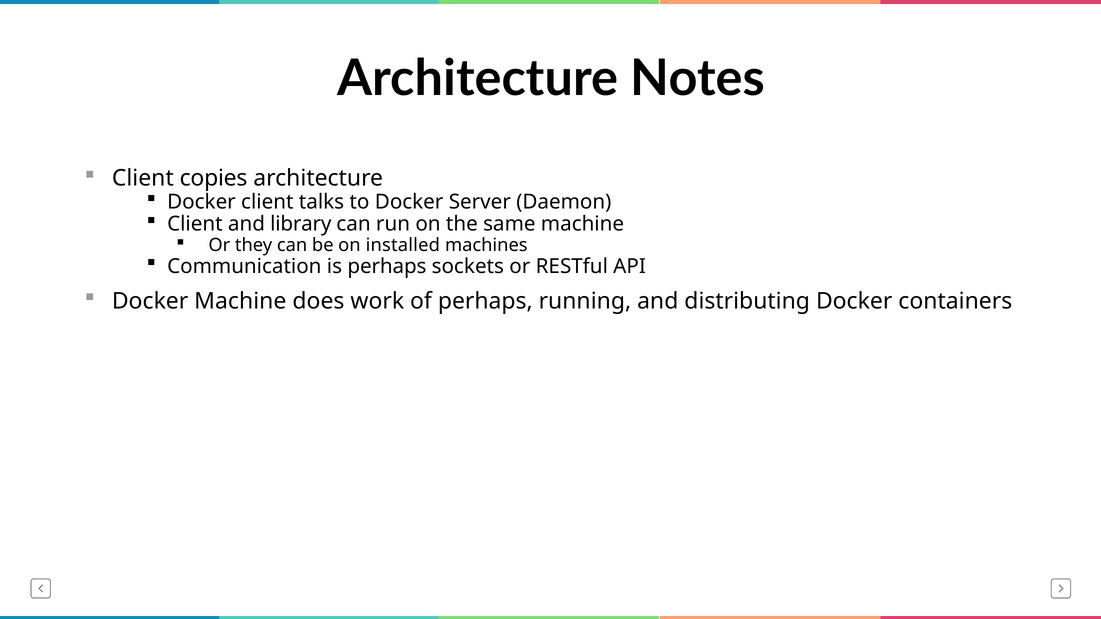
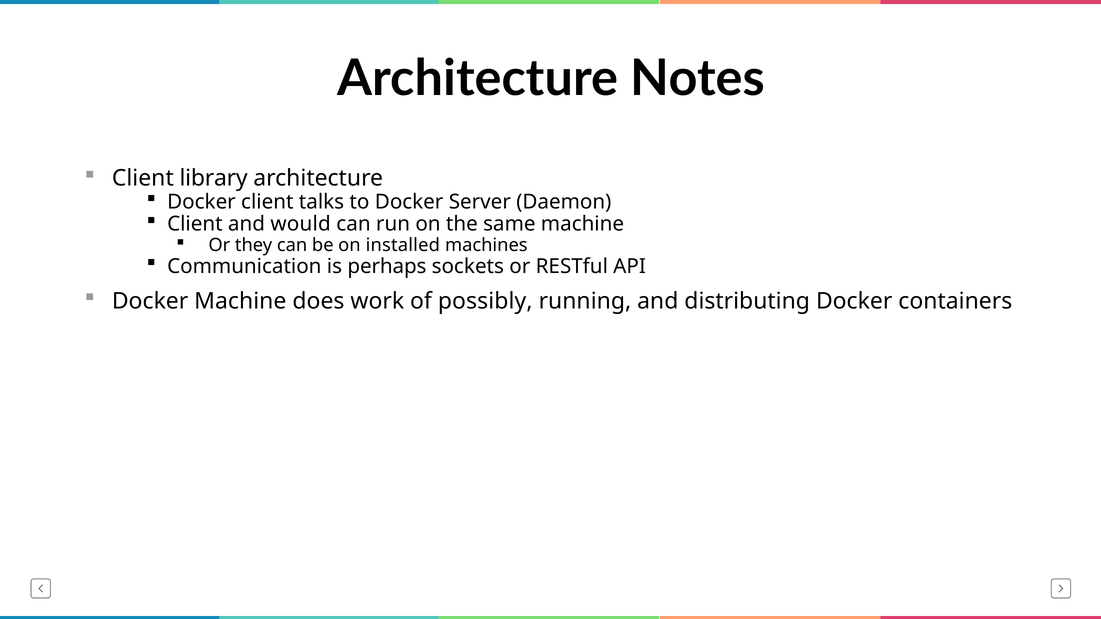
copies: copies -> library (214, 178)
library: library -> would (301, 224)
of perhaps: perhaps -> possibly (485, 301)
